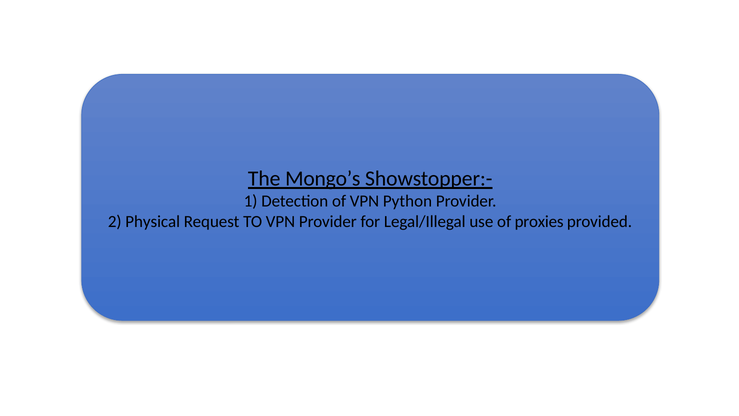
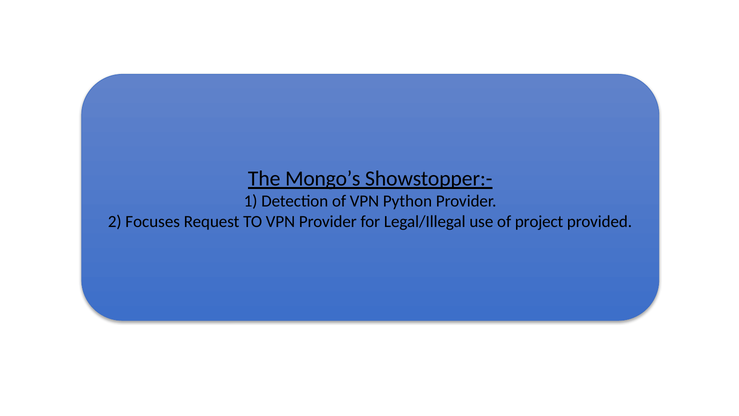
Physical: Physical -> Focuses (153, 221)
proxies: proxies -> project (539, 221)
